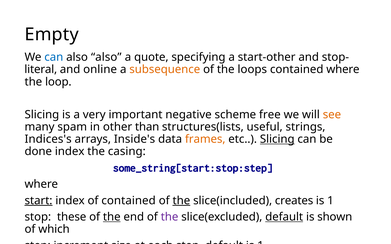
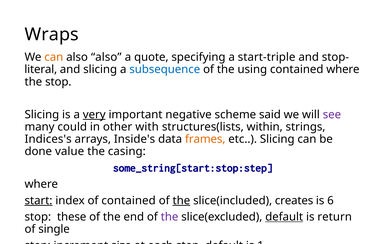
Empty: Empty -> Wraps (52, 34)
can colour: blue -> orange (54, 57)
start-other: start-other -> start-triple (267, 57)
and online: online -> slicing (100, 70)
subsequence colour: orange -> blue (165, 70)
loops: loops -> using (252, 70)
the loop: loop -> stop (58, 82)
very underline: none -> present (94, 115)
free: free -> said (270, 115)
see colour: orange -> purple (332, 115)
spam: spam -> could (72, 127)
than: than -> with (147, 127)
useful: useful -> within (265, 127)
Slicing underline: present -> none (277, 139)
done index: index -> value (70, 152)
1: 1 -> 6 (331, 201)
the underline: present -> none (112, 217)
shown: shown -> return (335, 217)
which: which -> single (54, 230)
